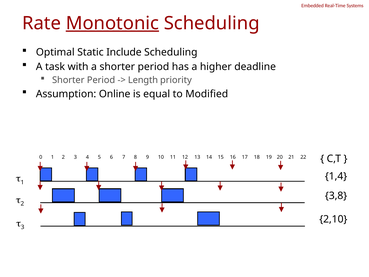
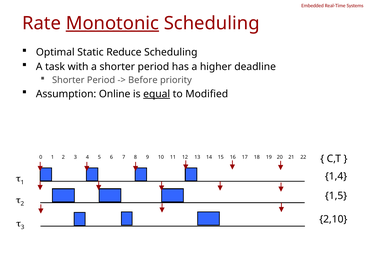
Include: Include -> Reduce (124, 52)
Length: Length -> Before (143, 80)
equal underline: none -> present (157, 94)
3,8: 3,8 -> 1,5 (336, 196)
